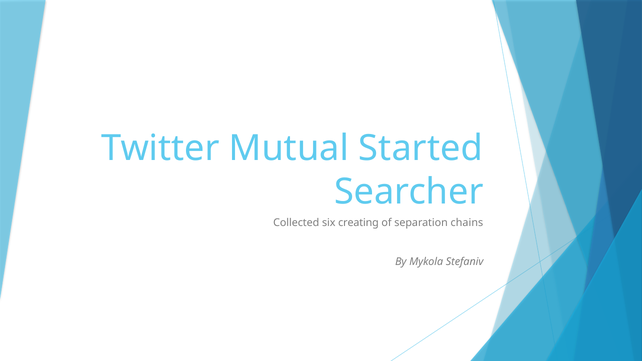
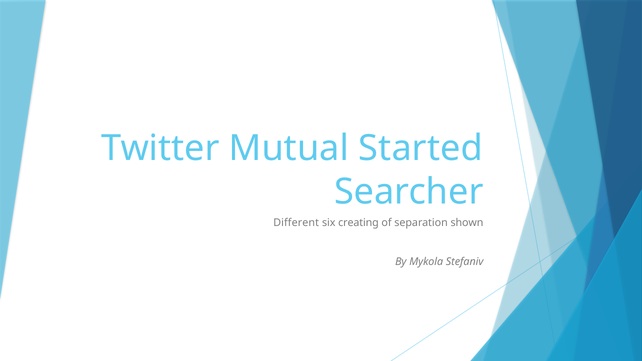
Collected: Collected -> Different (296, 223)
chains: chains -> shown (467, 223)
